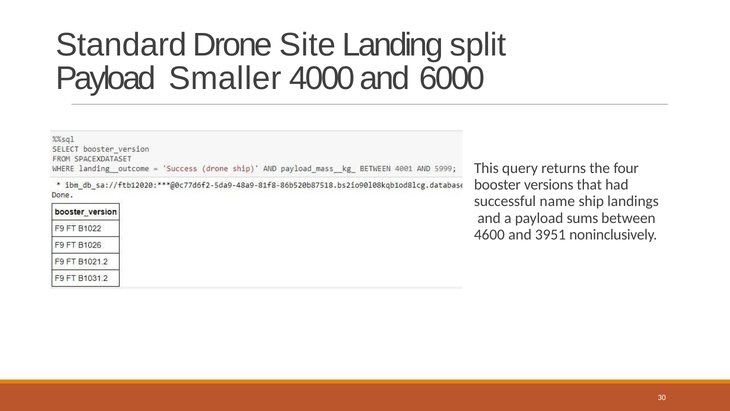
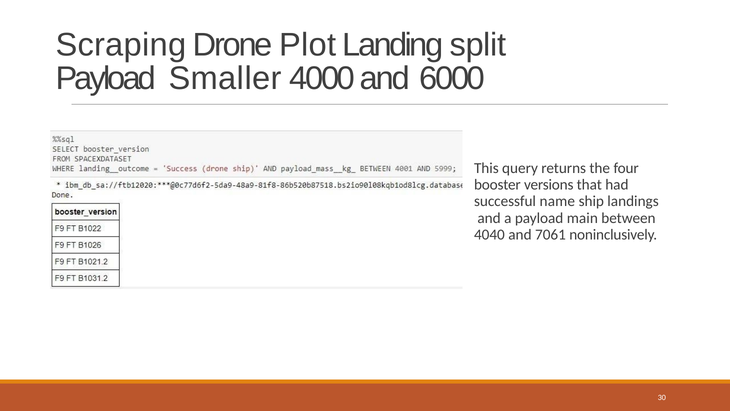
Standard: Standard -> Scraping (121, 45)
Site: Site -> Plot (308, 45)
sums: sums -> main (582, 218)
4600: 4600 -> 4040 (489, 235)
3951: 3951 -> 7061 (550, 235)
